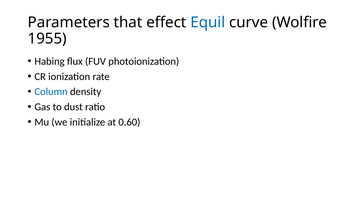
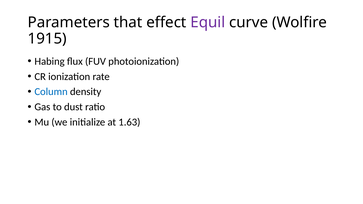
Equil colour: blue -> purple (208, 22)
1955: 1955 -> 1915 (47, 39)
0.60: 0.60 -> 1.63 (129, 122)
